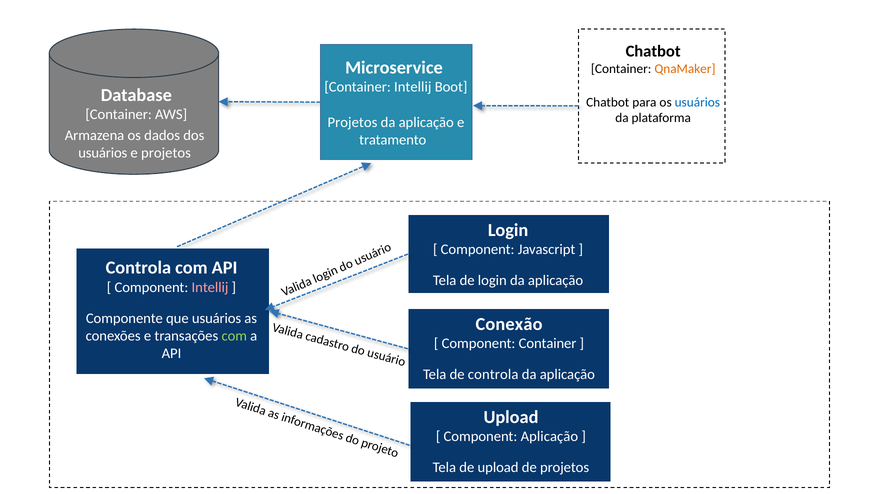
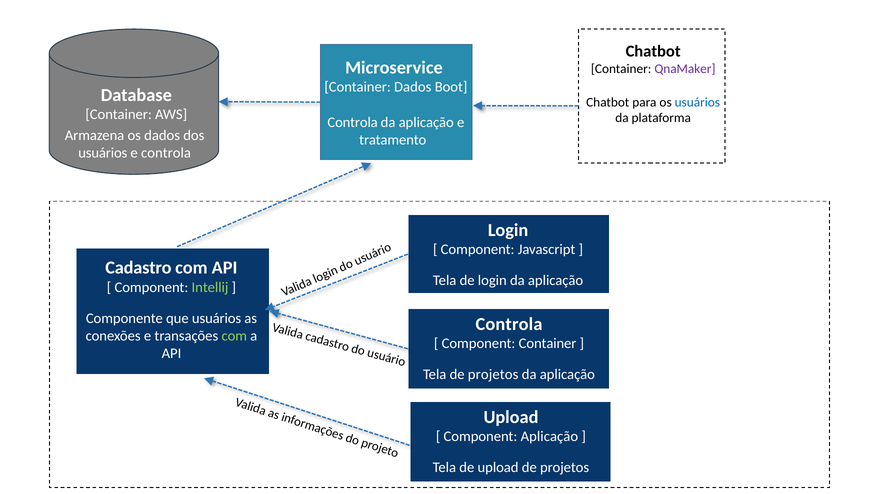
QnaMaker colour: orange -> purple (685, 69)
Container Intellij: Intellij -> Dados (413, 87)
Projetos: Projetos -> Controla (353, 122)
e projetos: projetos -> controla (166, 153)
Controla: Controla -> Cadastro (138, 268)
Intellij colour: pink -> light green (210, 288)
Conexão: Conexão -> Controla (509, 324)
Tela de controla: controla -> projetos (493, 375)
